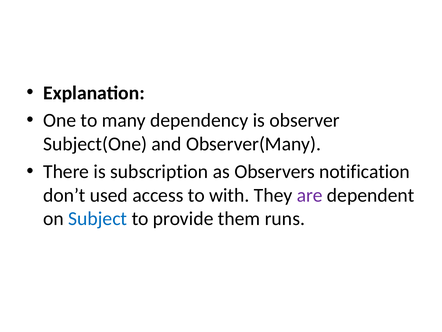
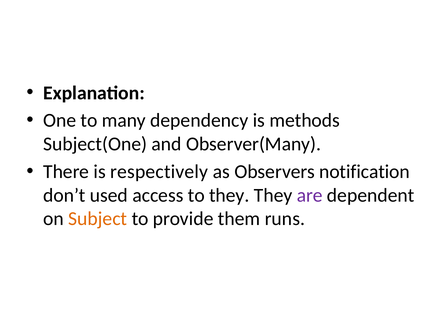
observer: observer -> methods (305, 120)
subscription: subscription -> respectively (159, 171)
to with: with -> they (229, 195)
Subject colour: blue -> orange (98, 218)
